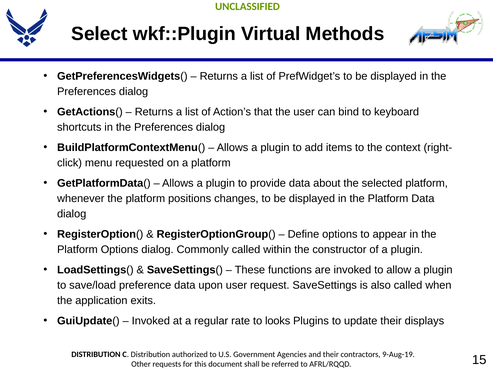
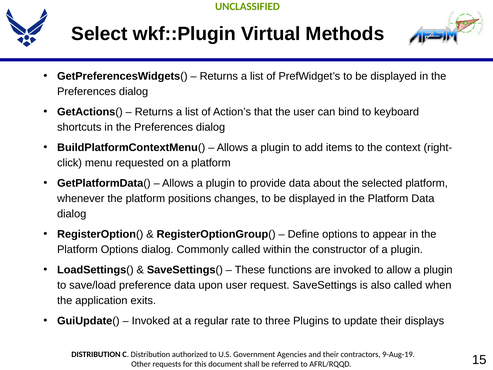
looks: looks -> three (278, 321)
